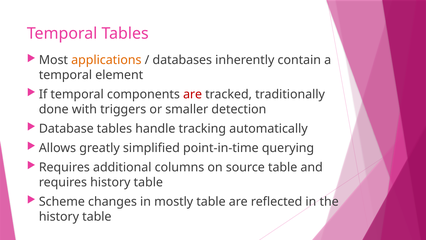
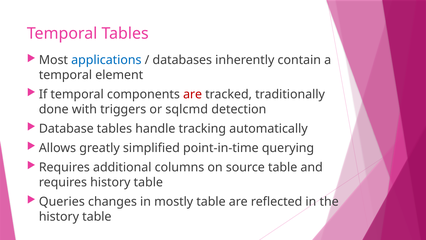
applications colour: orange -> blue (106, 60)
smaller: smaller -> sqlcmd (187, 109)
Scheme: Scheme -> Queries (62, 201)
